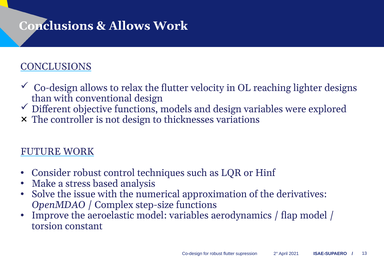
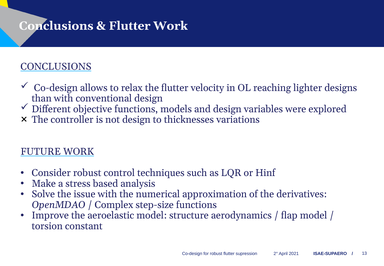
Allows: Allows -> Flutter (130, 26)
model variables: variables -> structure (189, 215)
